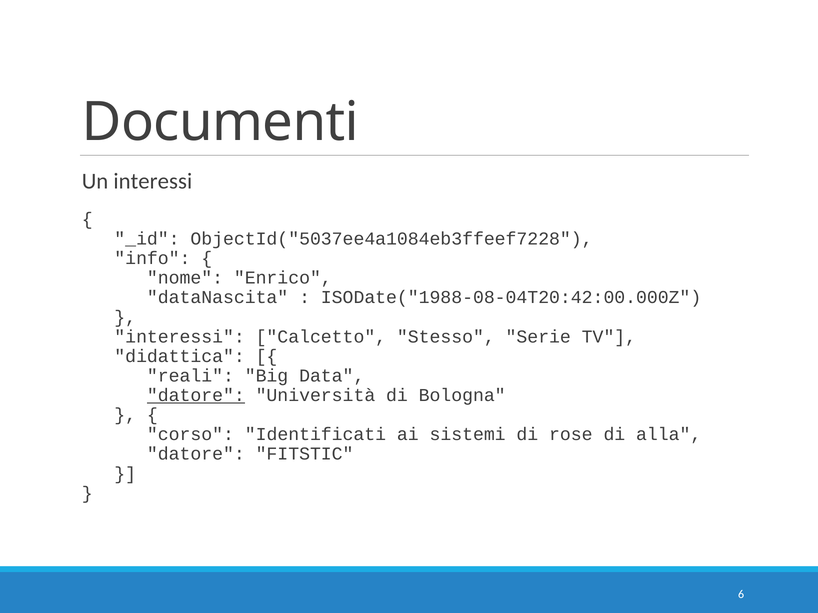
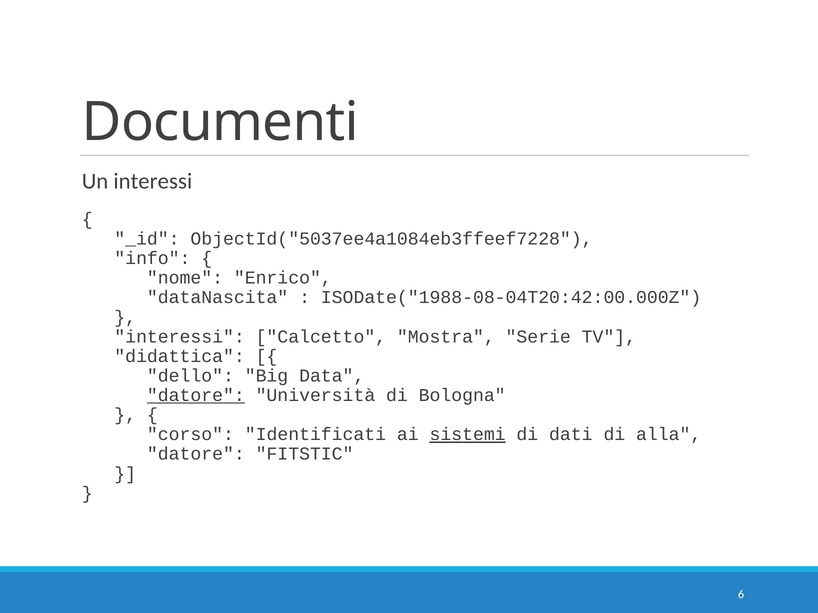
Stesso: Stesso -> Mostra (446, 337)
reali: reali -> dello (190, 376)
sistemi underline: none -> present (468, 435)
rose: rose -> dati (571, 435)
